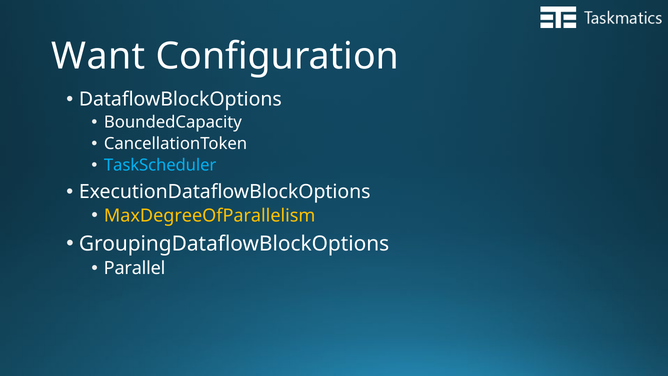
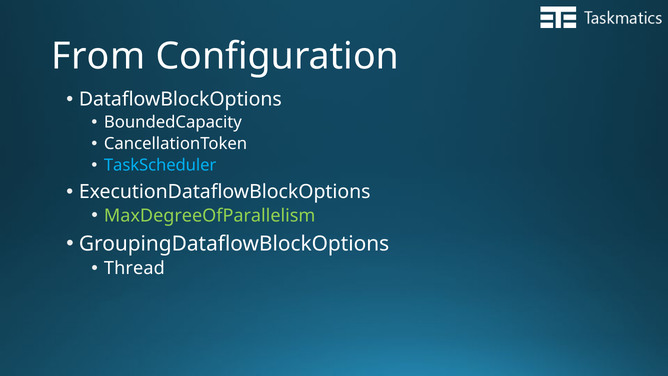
Want: Want -> From (98, 56)
MaxDegreeOfParallelism colour: yellow -> light green (210, 216)
Parallel: Parallel -> Thread (134, 268)
